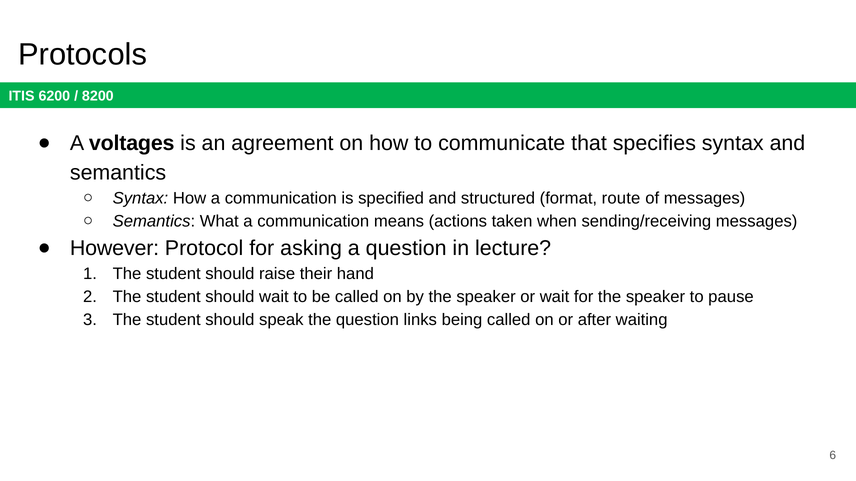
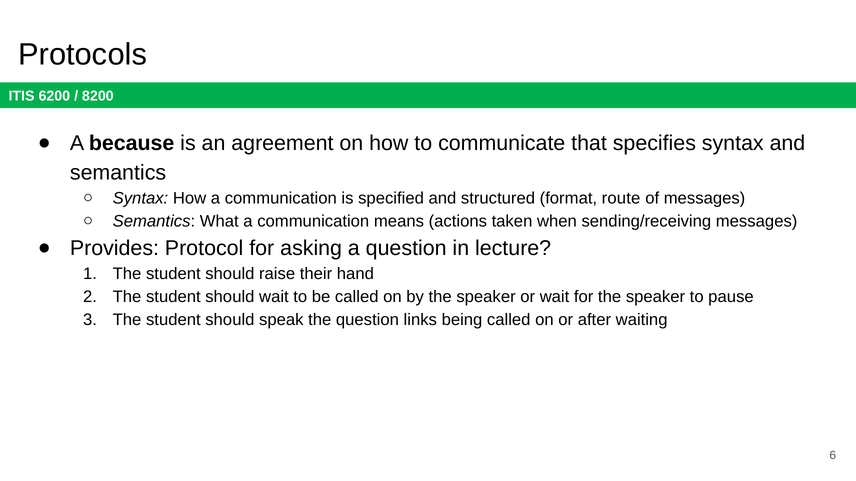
voltages: voltages -> because (132, 143)
However: However -> Provides (114, 249)
